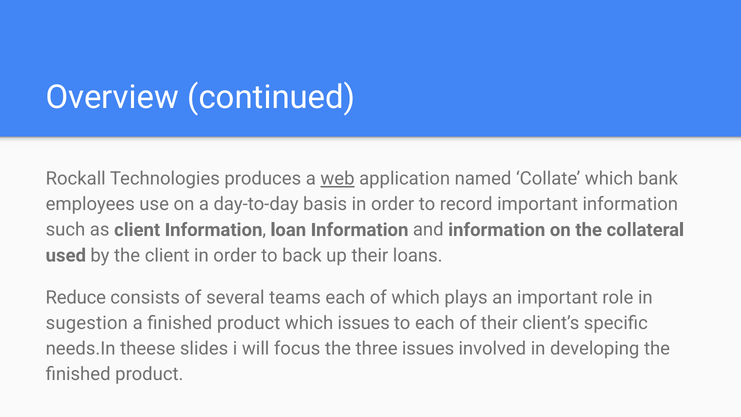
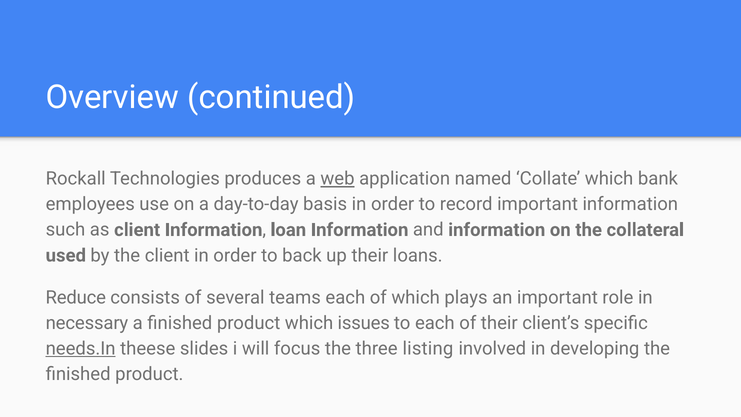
sugestion: sugestion -> necessary (87, 323)
needs.In underline: none -> present (81, 348)
three issues: issues -> listing (428, 348)
